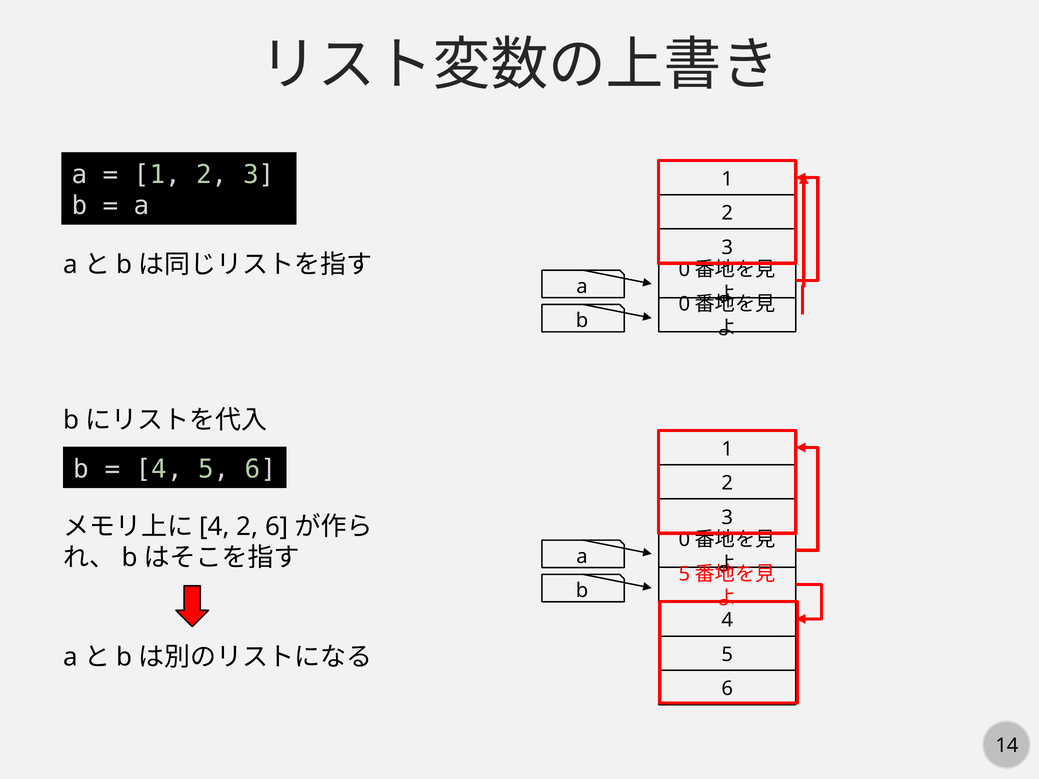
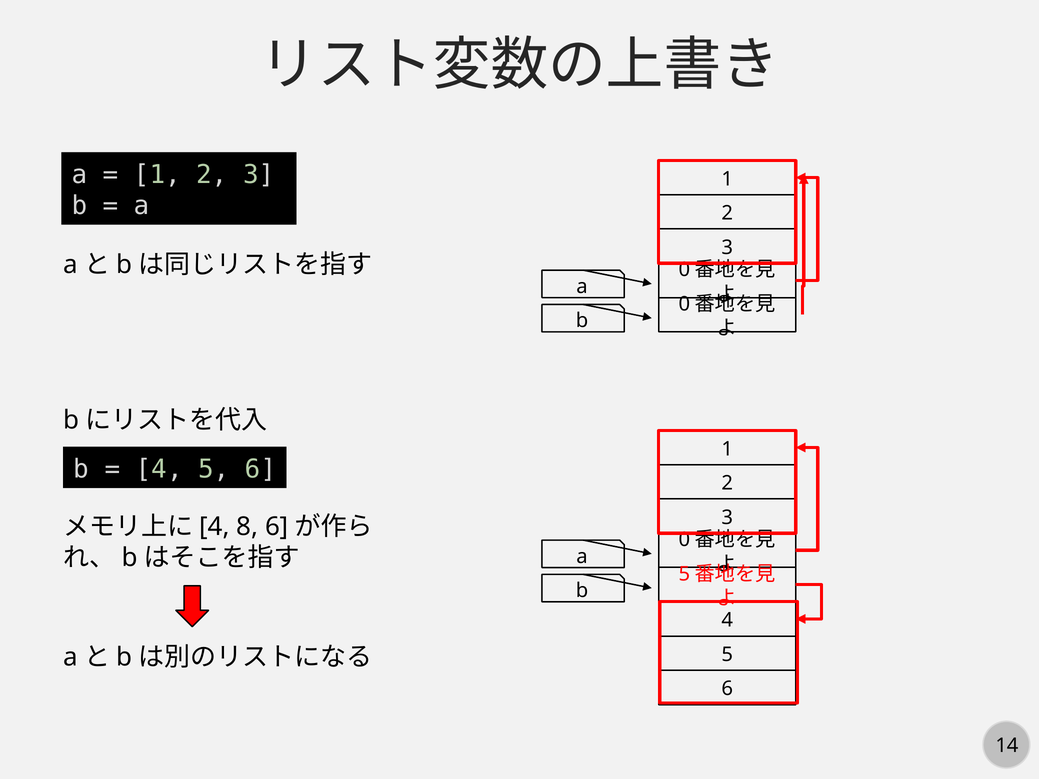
2: 2 -> 8 (247, 527)
